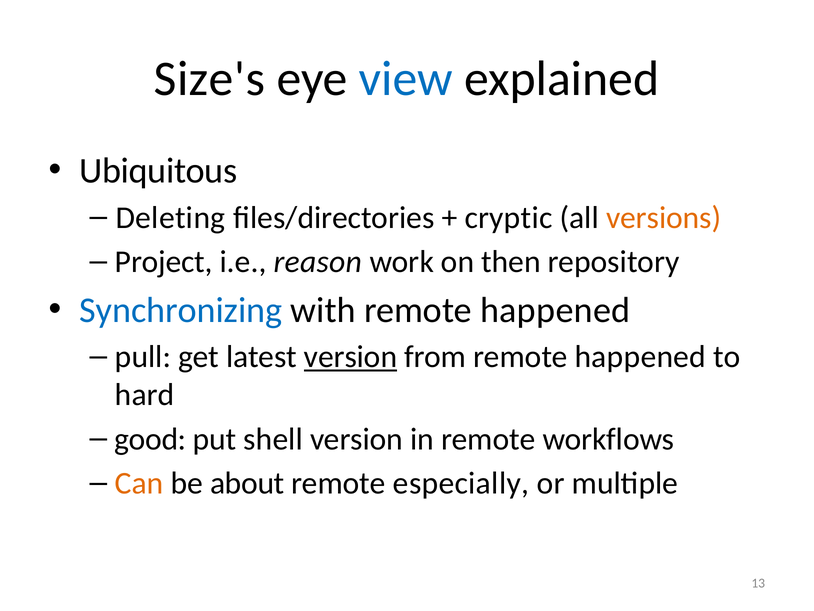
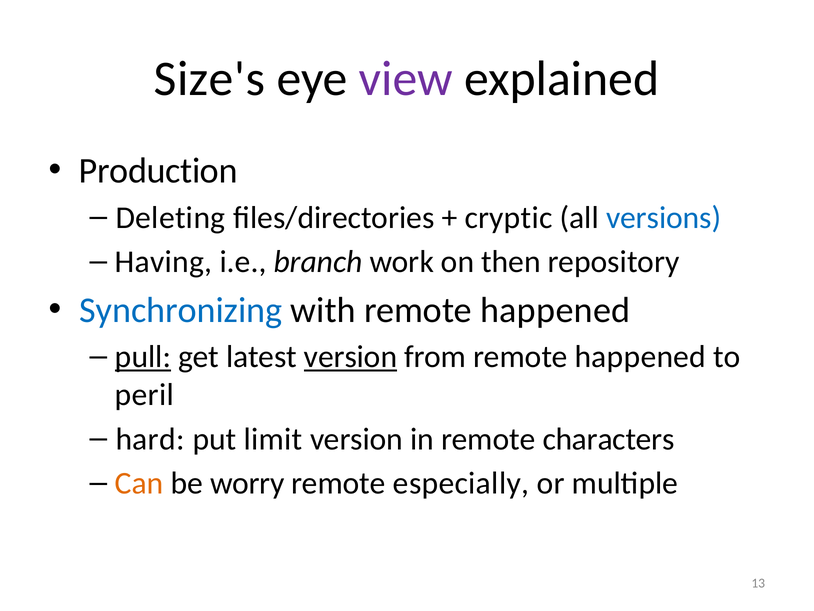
view colour: blue -> purple (406, 79)
Ubiquitous: Ubiquitous -> Production (158, 171)
versions colour: orange -> blue (664, 217)
Project: Project -> Having (164, 262)
reason: reason -> branch (318, 262)
pull underline: none -> present (143, 357)
hard: hard -> peril (145, 395)
good: good -> hard (150, 439)
shell: shell -> limit (273, 439)
workflows: workflows -> characters (608, 439)
about: about -> worry (247, 483)
